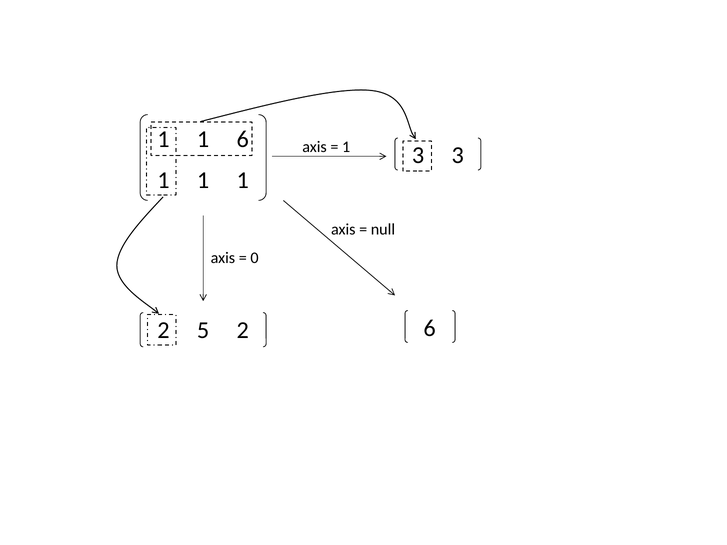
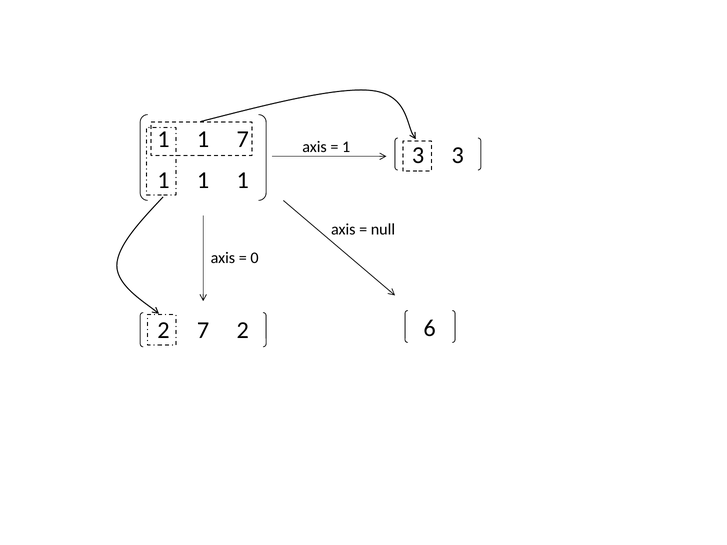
1 6: 6 -> 7 (243, 140)
2 5: 5 -> 7 (203, 330)
